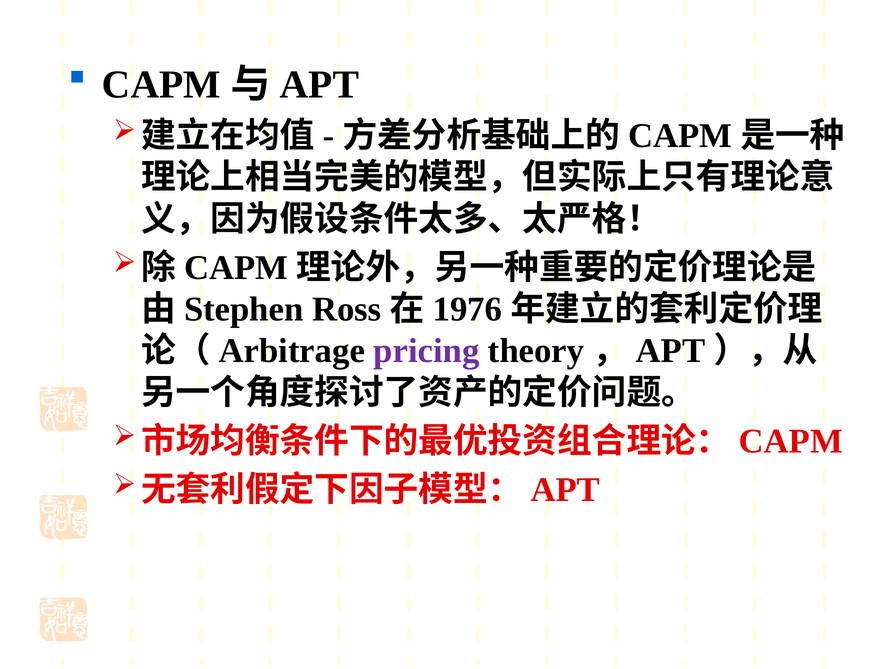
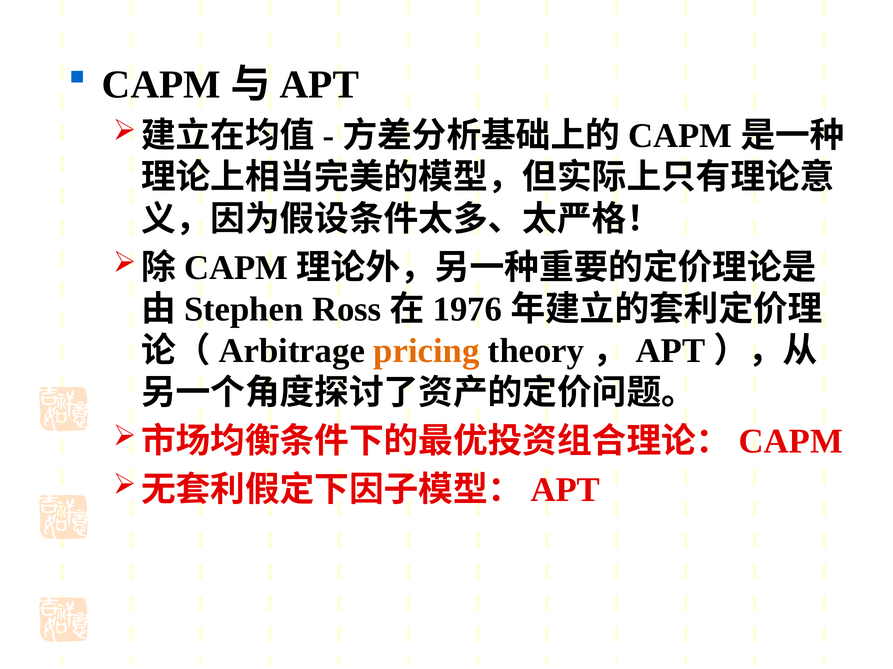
pricing colour: purple -> orange (426, 351)
